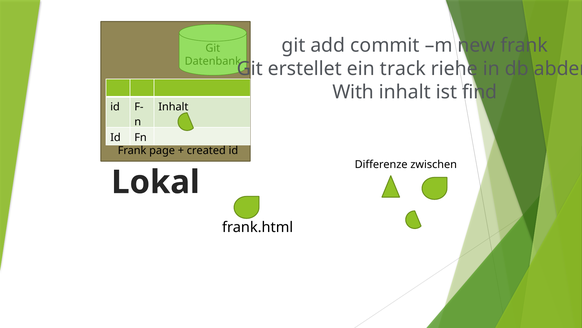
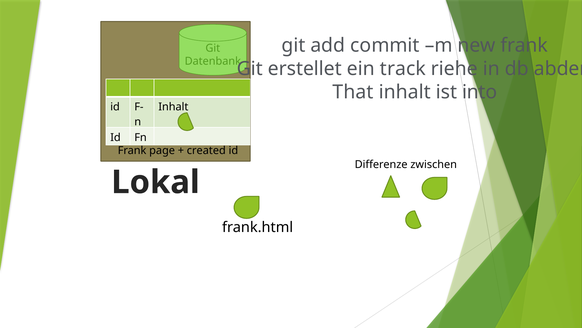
With: With -> That (353, 92)
find: find -> into (480, 92)
